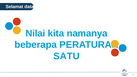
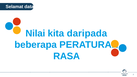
namanya: namanya -> daripada (87, 33)
SATU: SATU -> RASA (67, 56)
